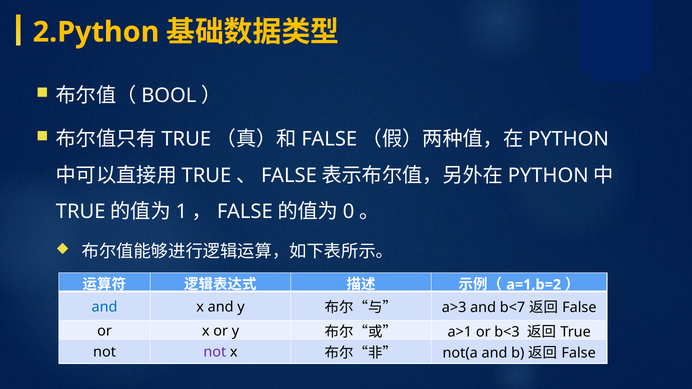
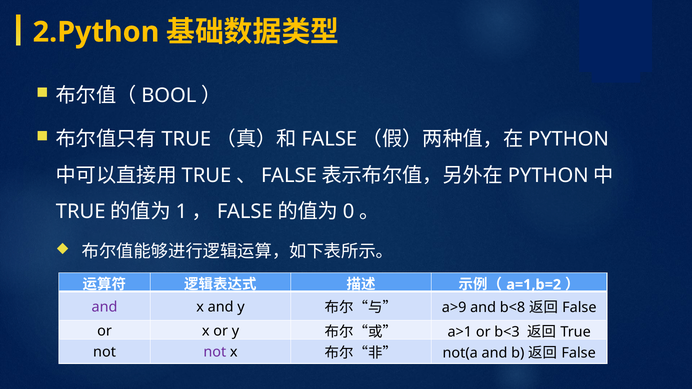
and colour: blue -> purple (105, 307)
a>3: a>3 -> a>9 (454, 308)
b<7: b<7 -> b<8 (513, 308)
